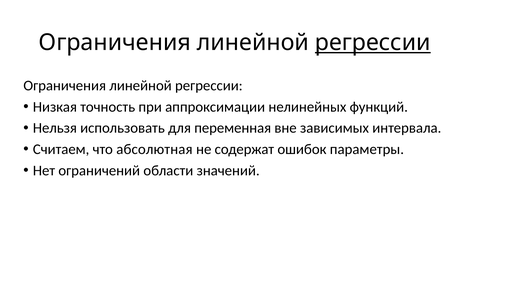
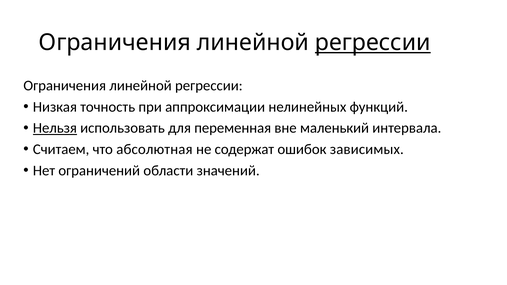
Нельзя underline: none -> present (55, 128)
зависимых: зависимых -> маленький (335, 128)
параметры: параметры -> зависимых (367, 149)
